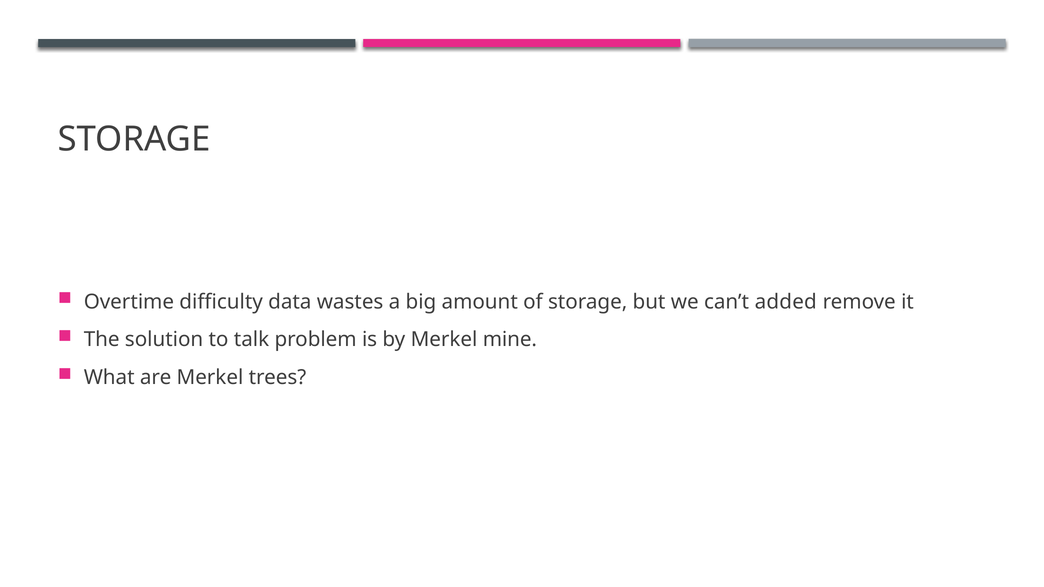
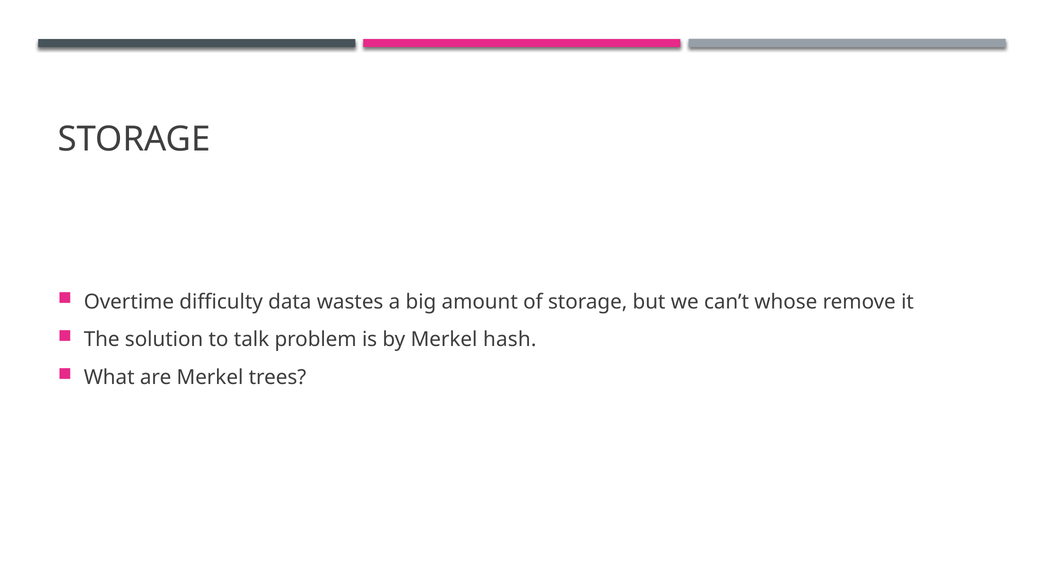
added: added -> whose (786, 302)
mine: mine -> hash (510, 340)
